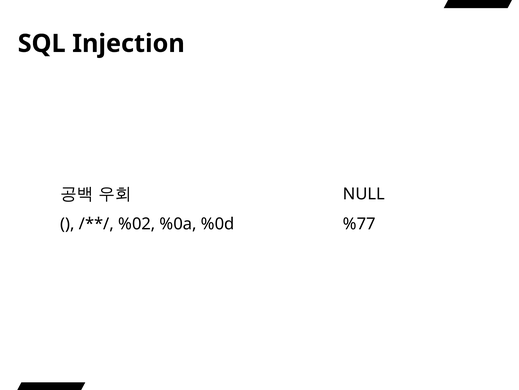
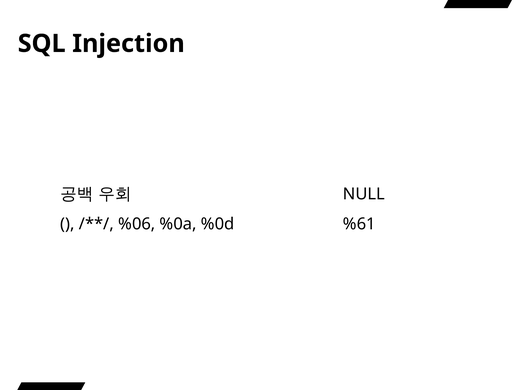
%02: %02 -> %06 (137, 223)
%77: %77 -> %61 (359, 223)
